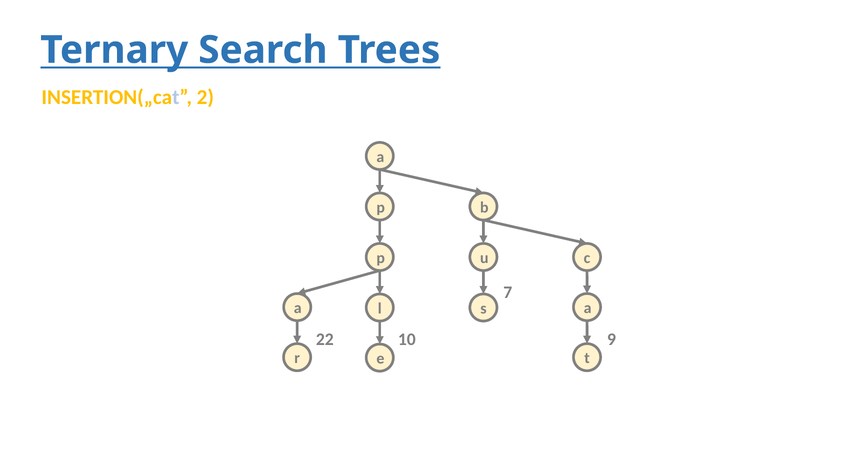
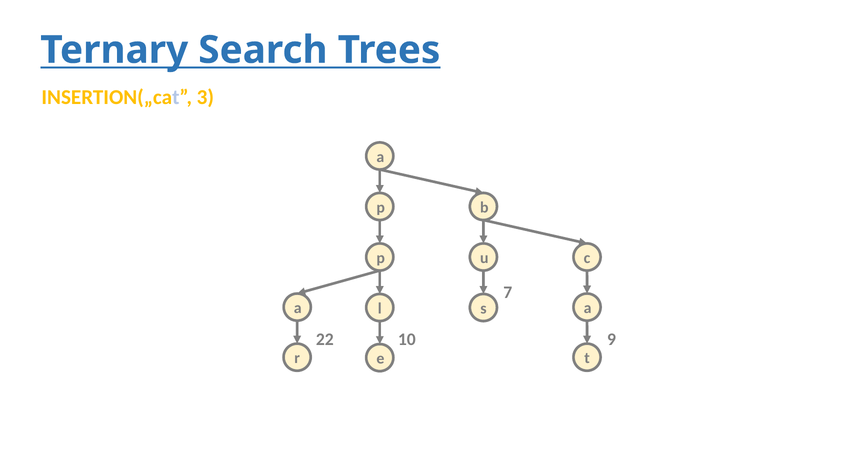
2: 2 -> 3 (205, 98)
